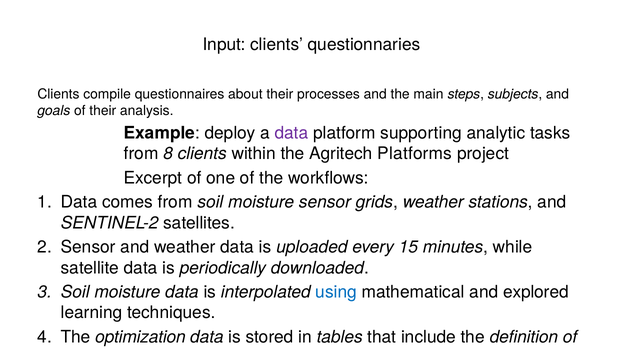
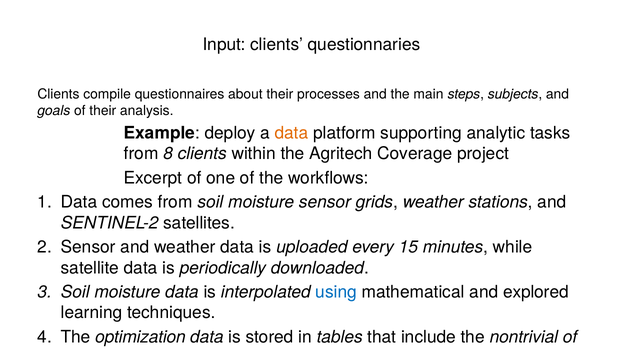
data colour: purple -> orange (292, 133)
Platforms: Platforms -> Coverage (415, 154)
definition: definition -> nontrivial (524, 337)
